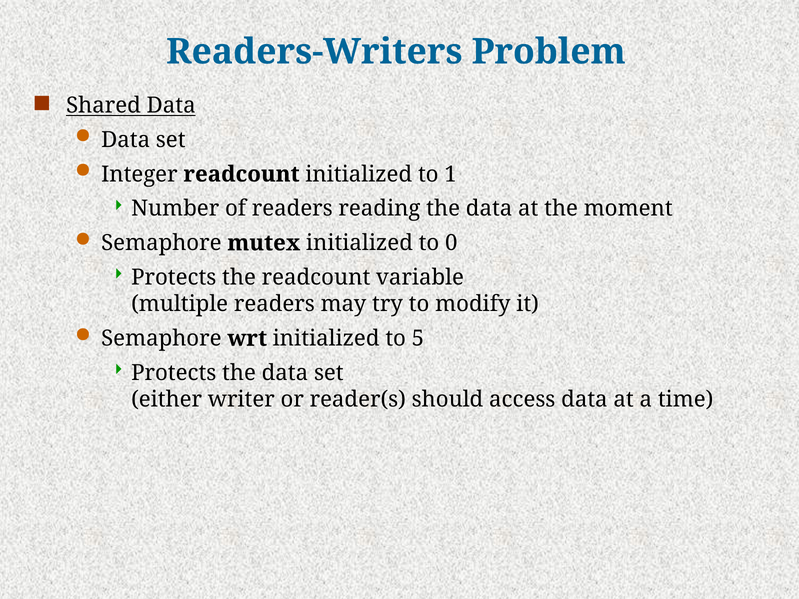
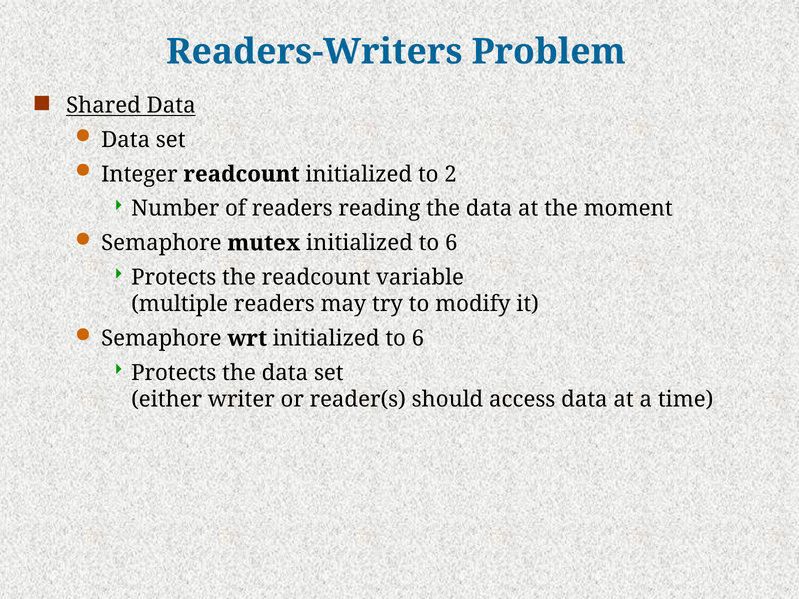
1: 1 -> 2 (451, 174)
mutex initialized to 0: 0 -> 6 (451, 243)
wrt initialized to 5: 5 -> 6 (418, 339)
